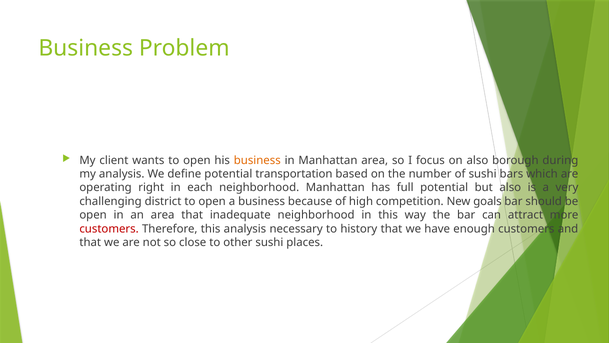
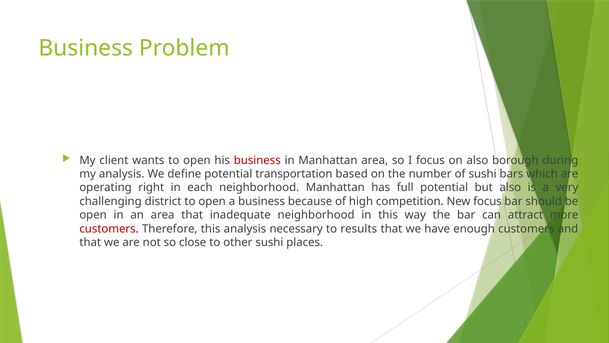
business colour: orange -> red (257, 160)
New goals: goals -> focus (487, 201)
history: history -> results (359, 229)
